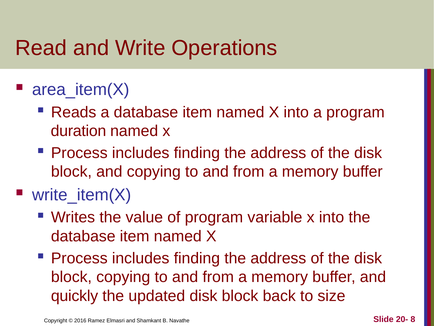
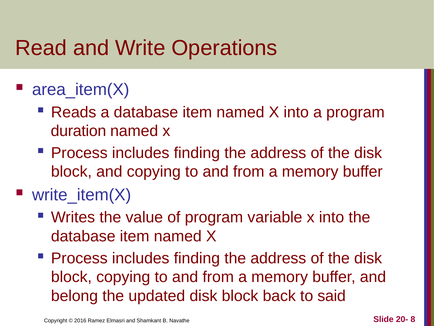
quickly: quickly -> belong (74, 295)
size: size -> said (332, 295)
